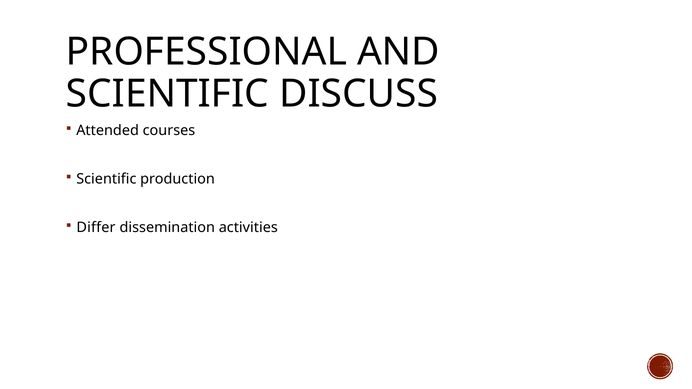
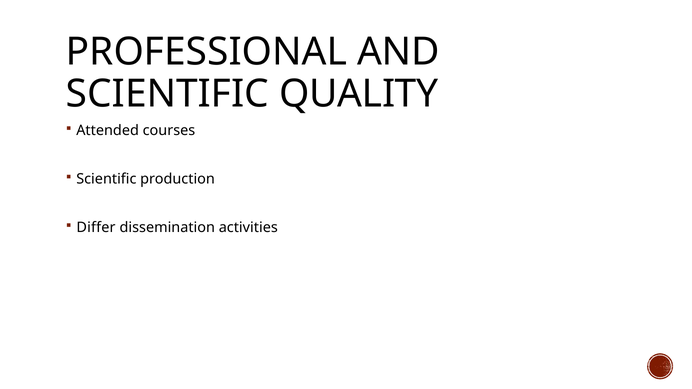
DISCUSS: DISCUSS -> QUALITY (359, 94)
